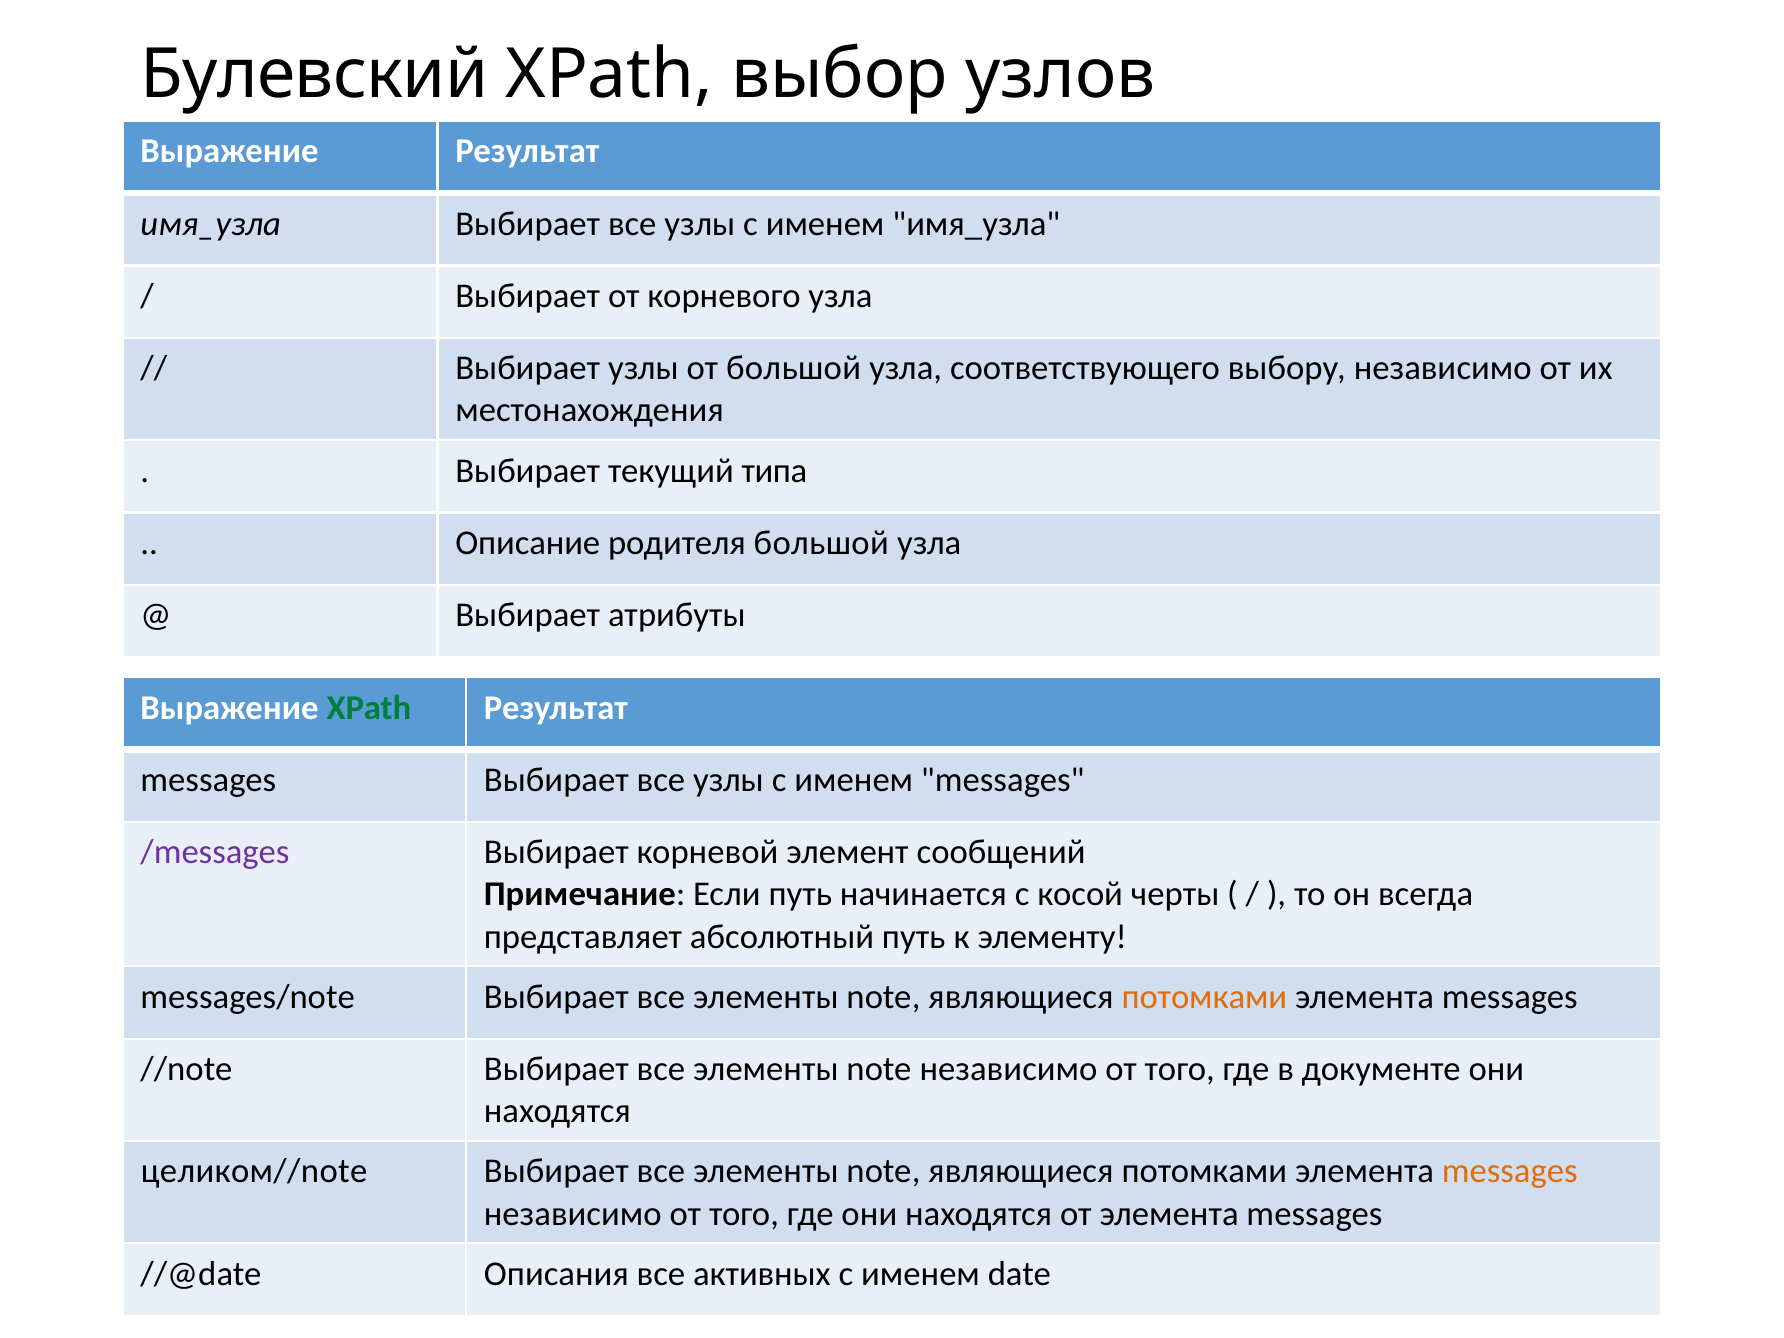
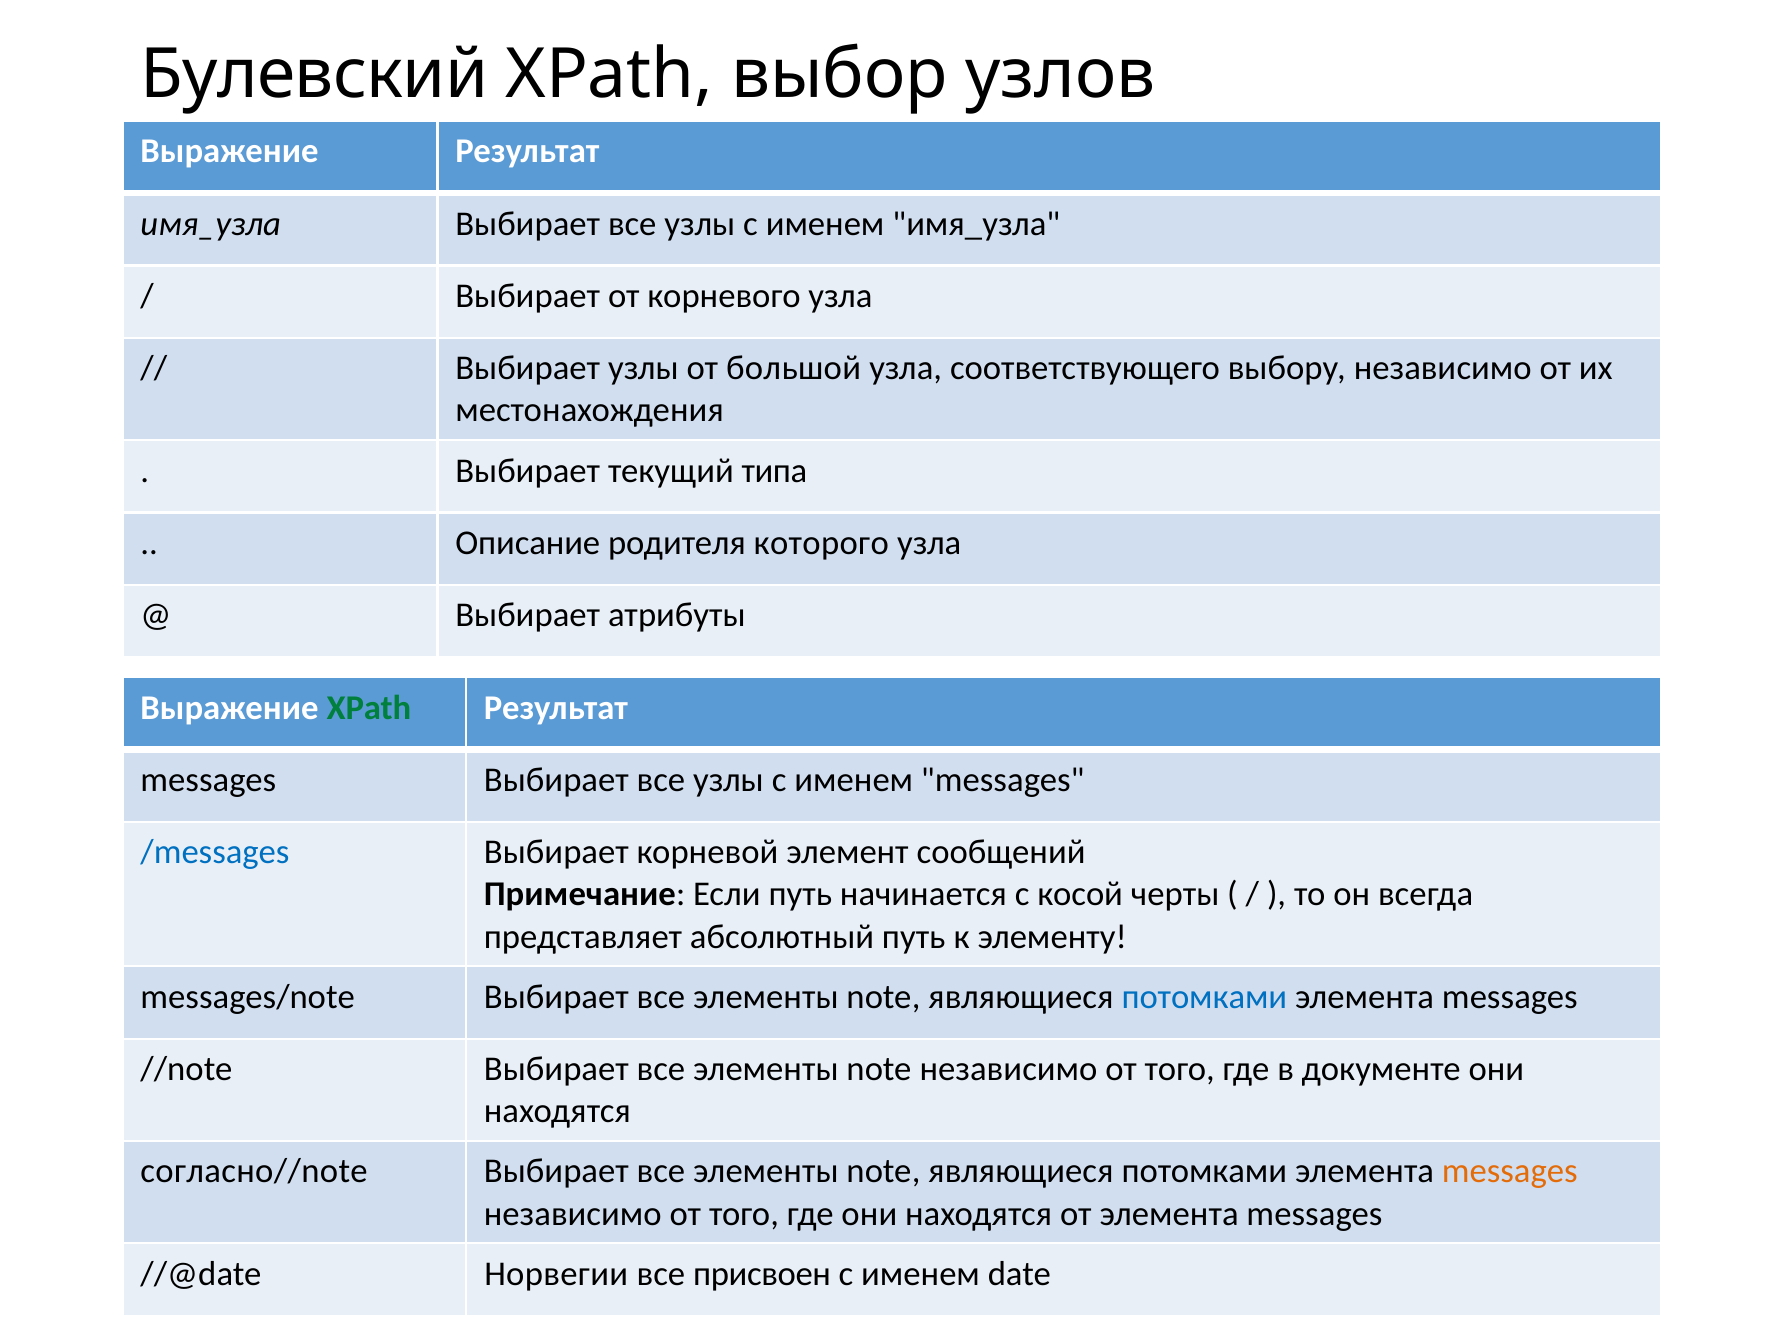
родителя большой: большой -> которого (821, 543)
/messages colour: purple -> blue (215, 852)
потомками colour: orange -> blue (1204, 997)
целиком//note: целиком//note -> согласно//note (254, 1171)
Описания: Описания -> Норвегии (556, 1274)
активных: активных -> присвоен (762, 1274)
